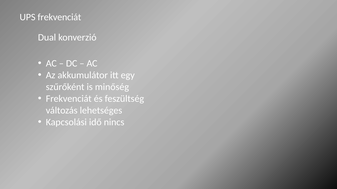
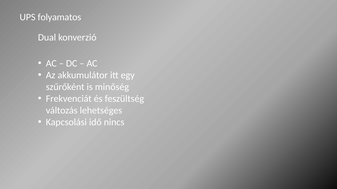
UPS frekvenciát: frekvenciát -> folyamatos (59, 17)
